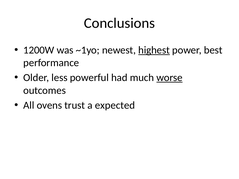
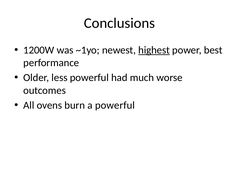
worse underline: present -> none (169, 78)
trust: trust -> burn (75, 105)
a expected: expected -> powerful (115, 105)
